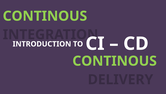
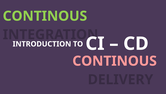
CONTINOUS colour: light green -> pink (115, 61)
